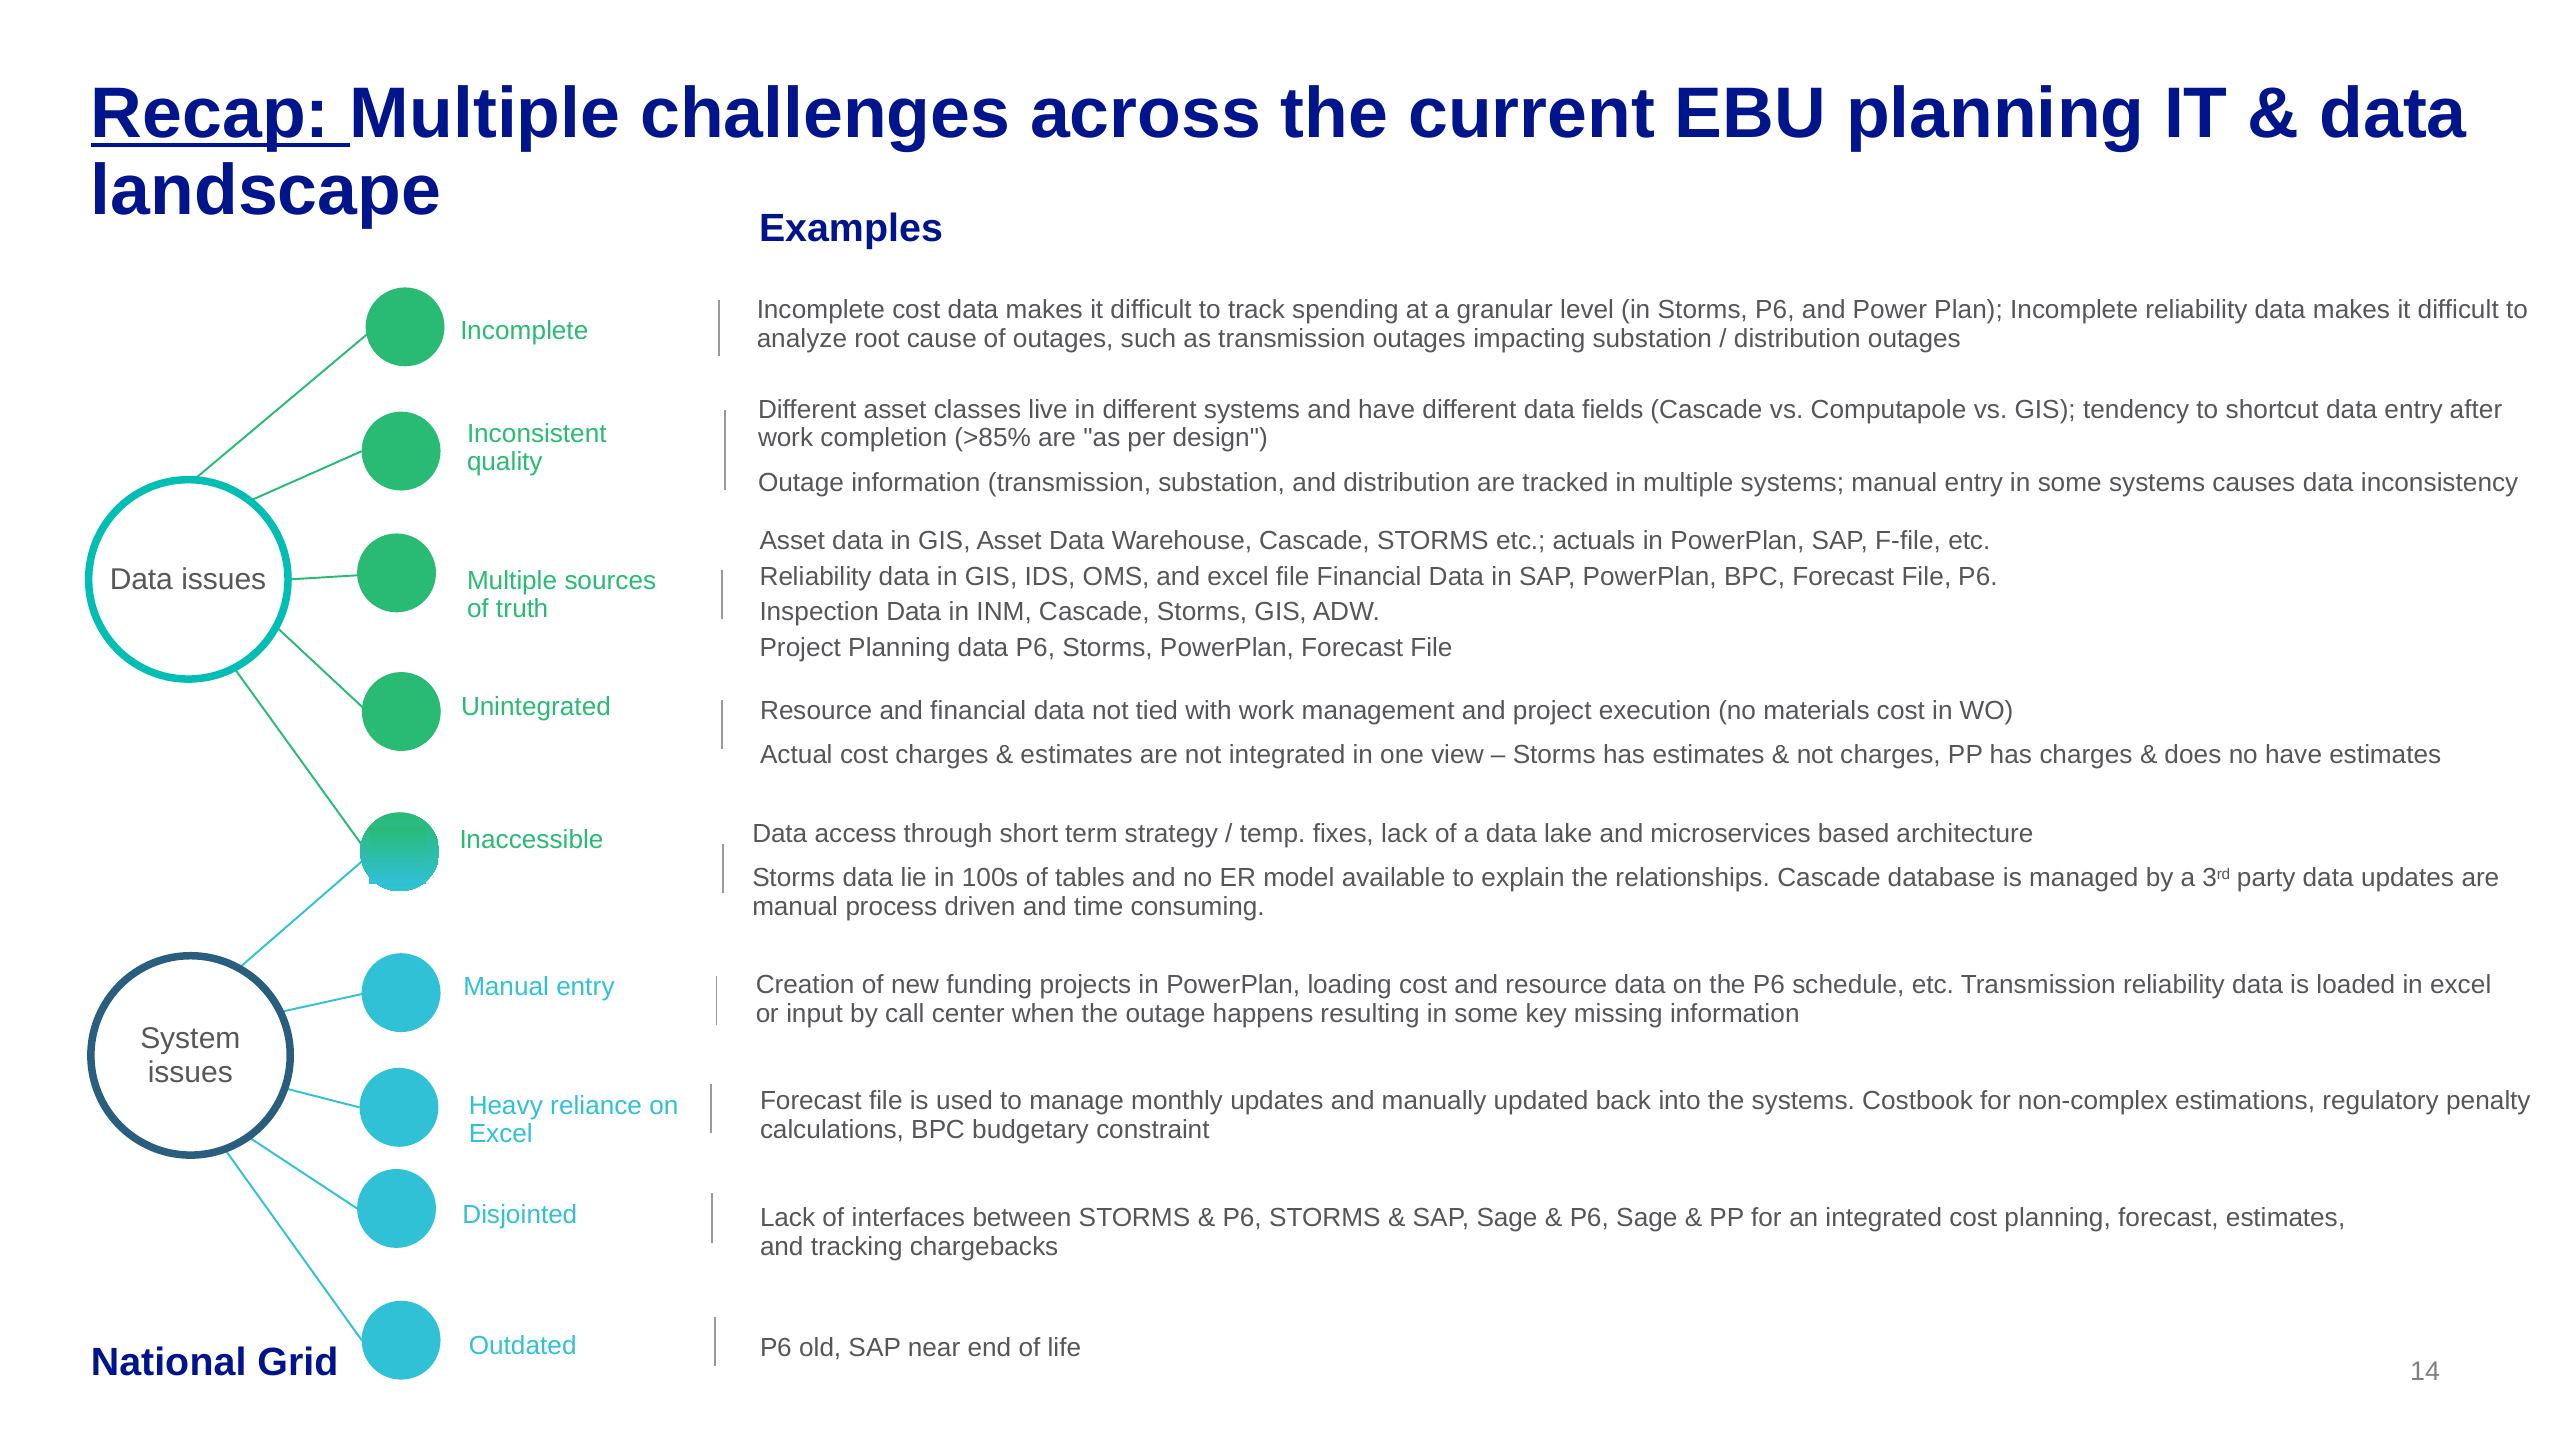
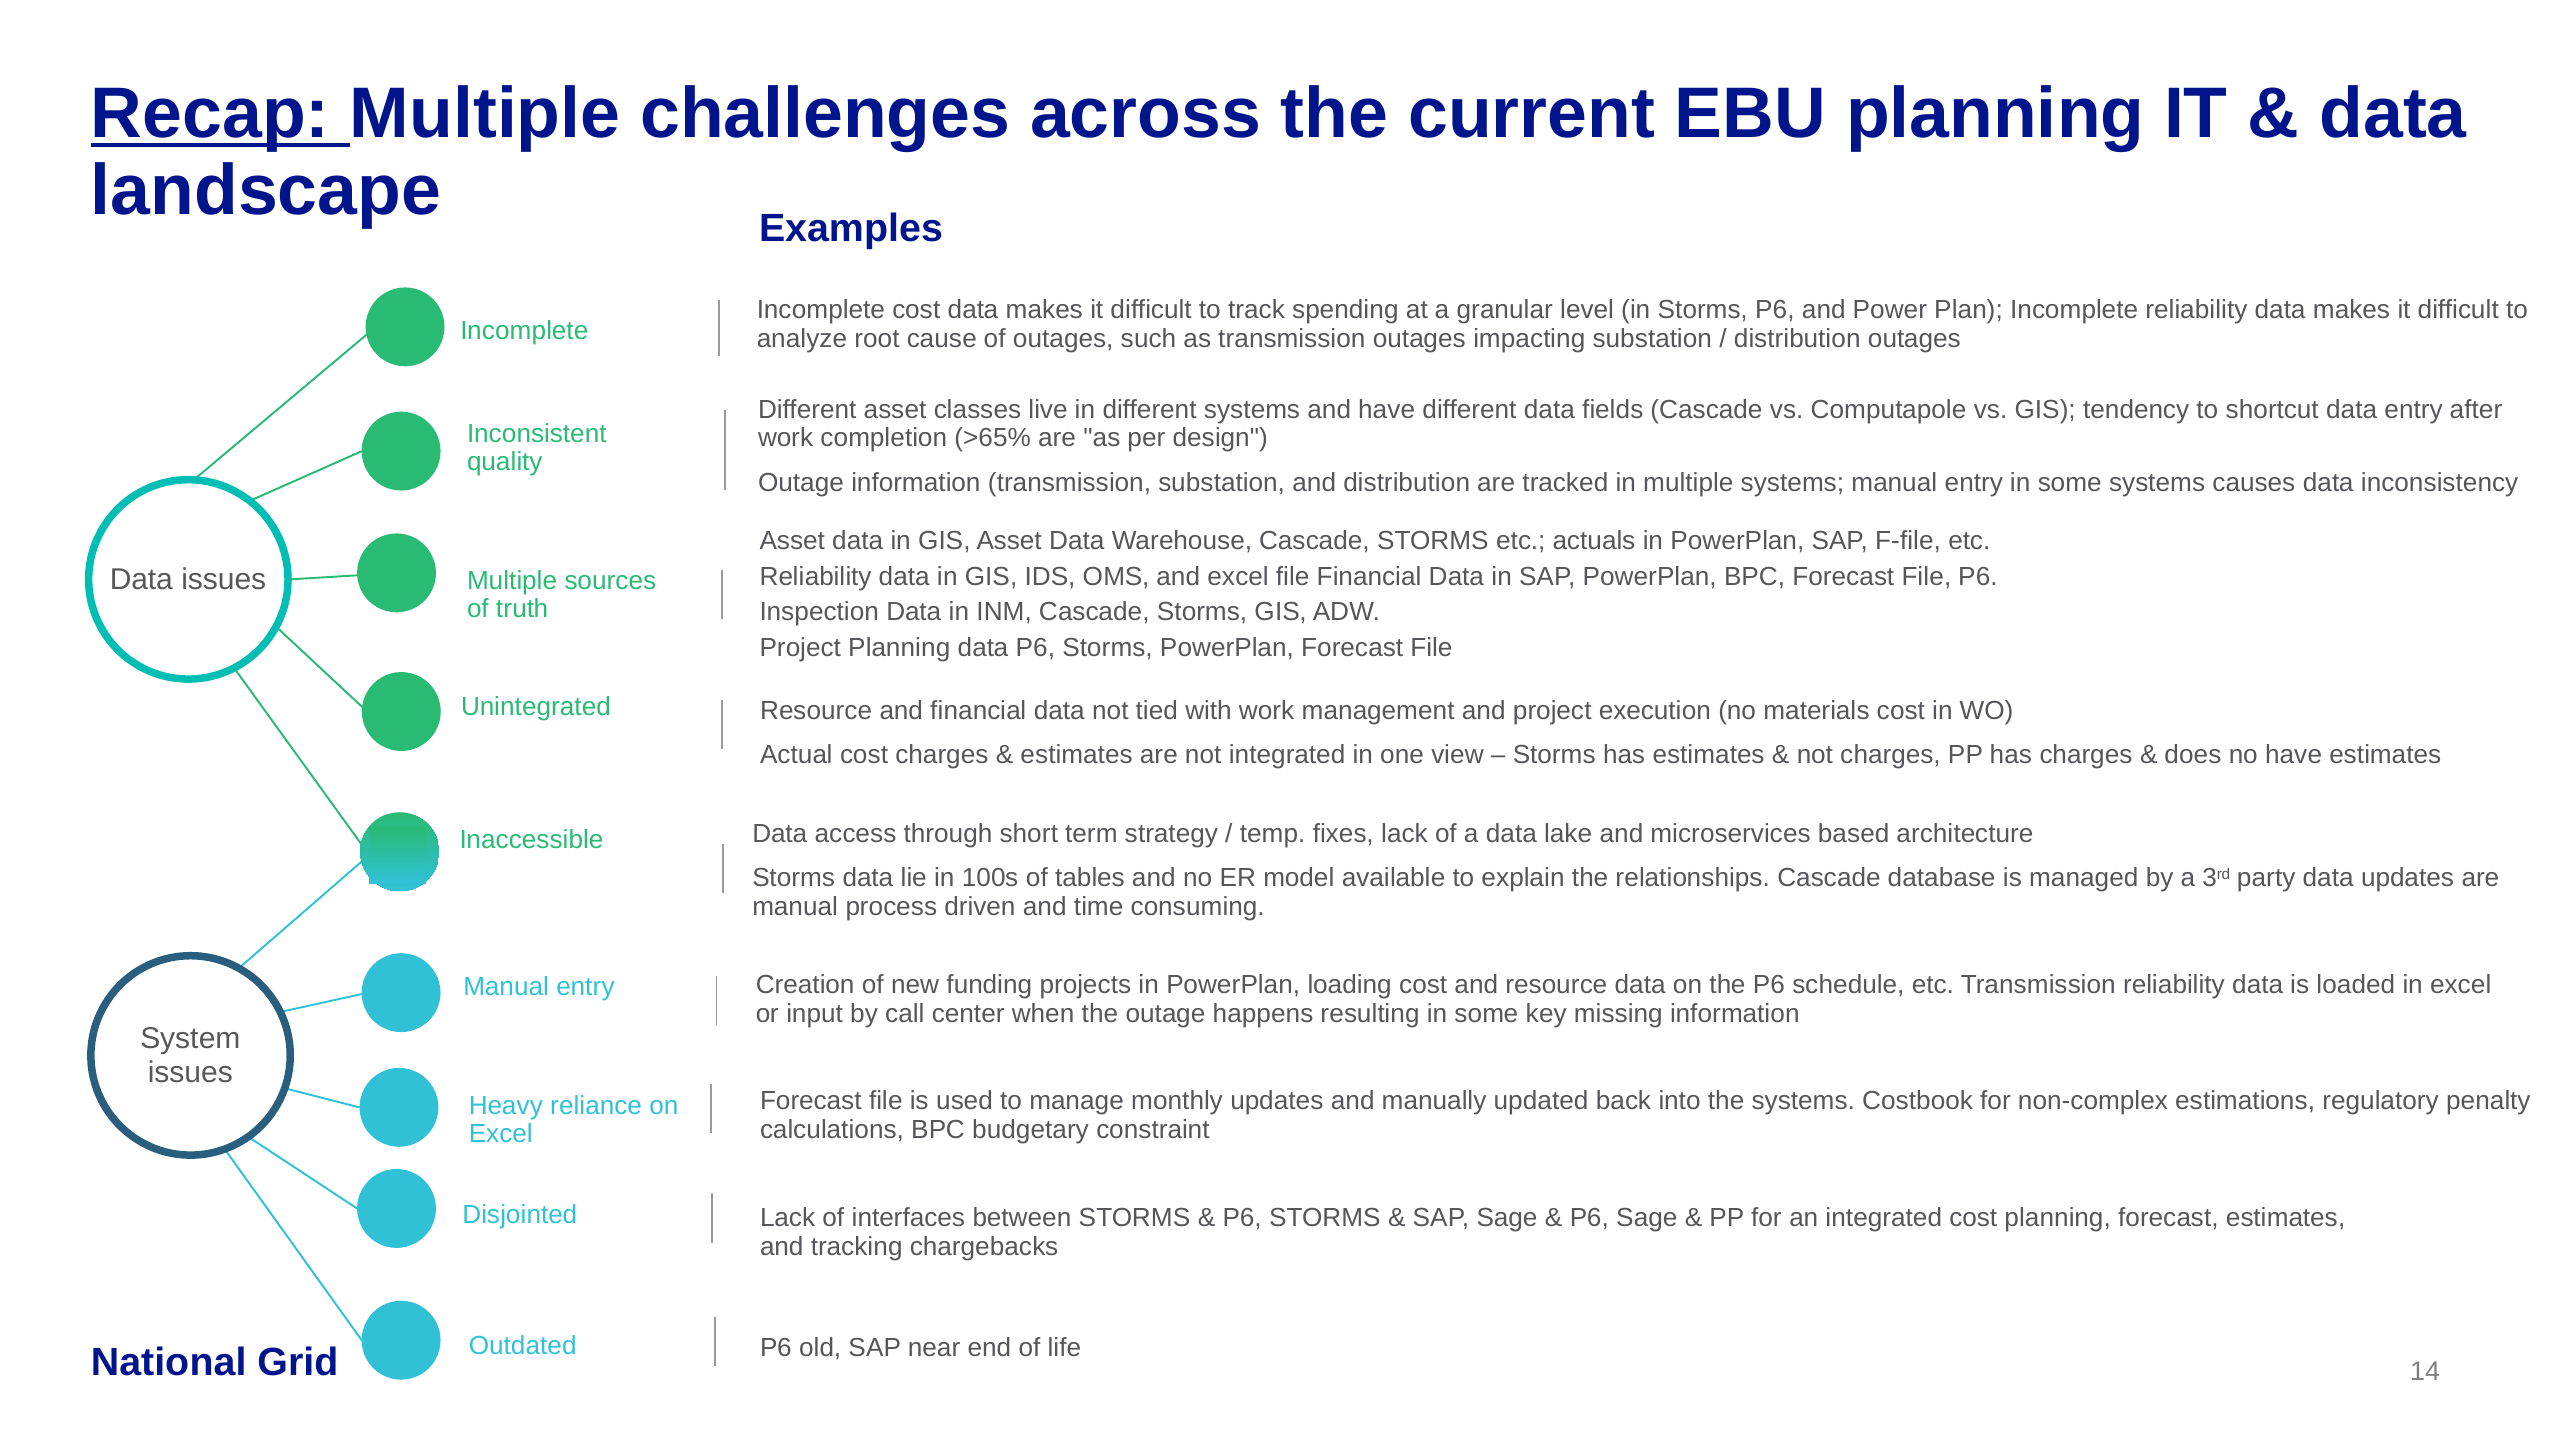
>85%: >85% -> >65% (993, 438)
